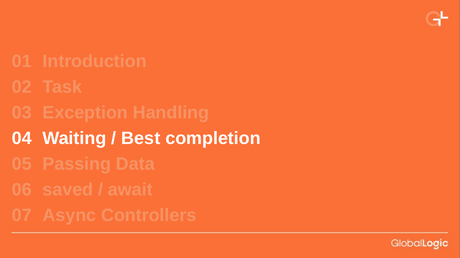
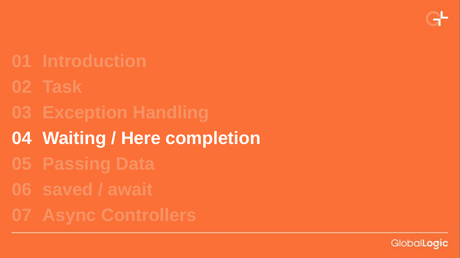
Best: Best -> Here (141, 139)
